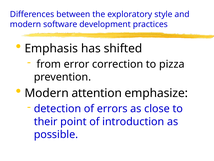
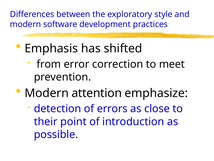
pizza: pizza -> meet (172, 64)
